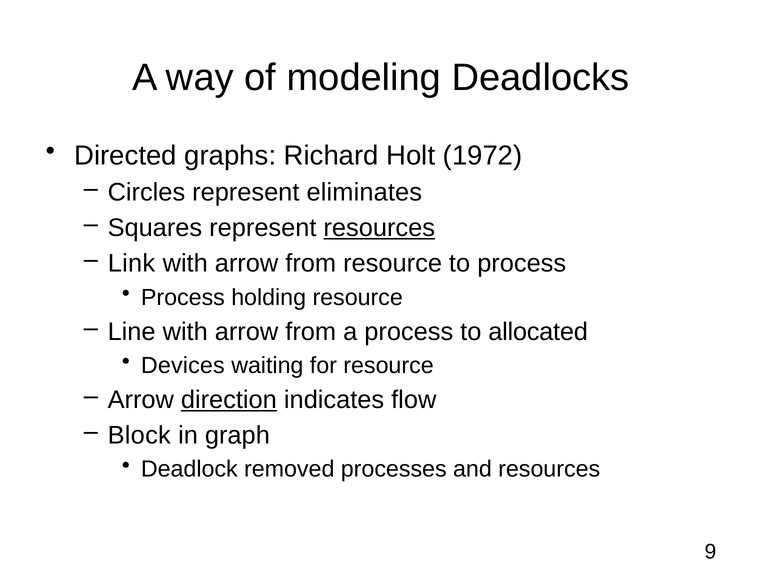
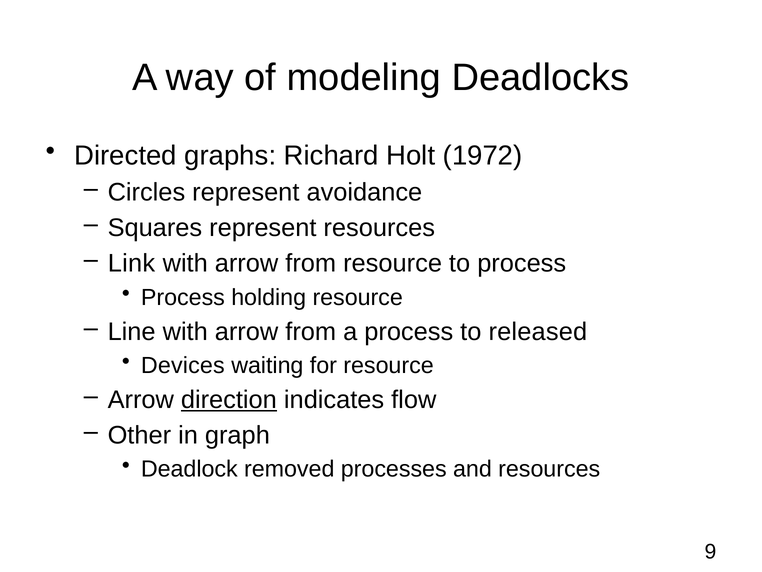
eliminates: eliminates -> avoidance (364, 192)
resources underline: present -> none (379, 228)
allocated: allocated -> released (538, 331)
Block: Block -> Other (139, 435)
